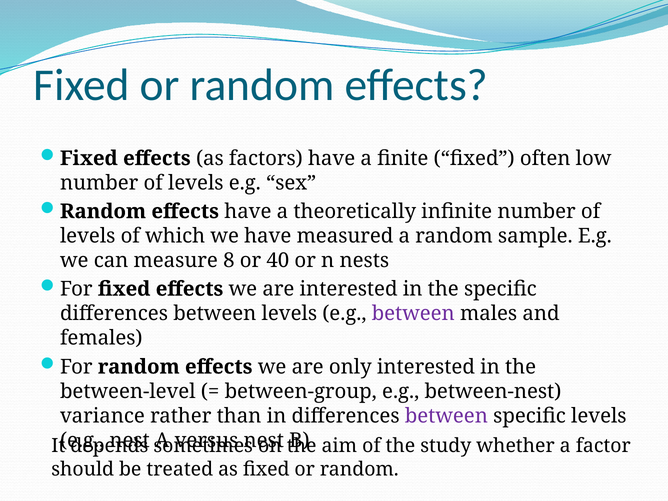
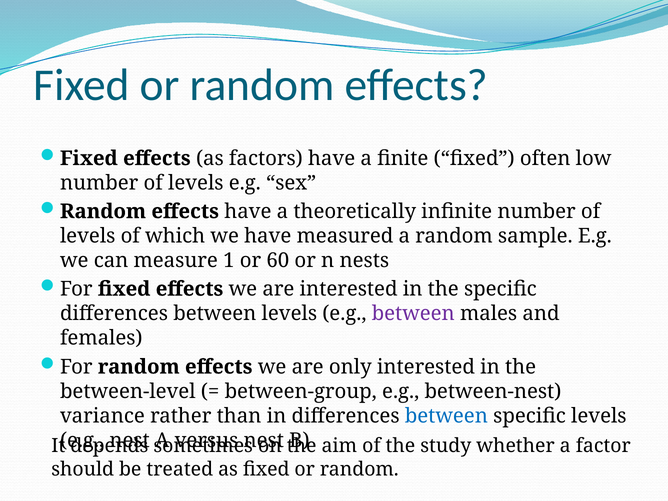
8: 8 -> 1 (229, 260)
40: 40 -> 60 (278, 260)
between colour: purple -> blue (446, 416)
